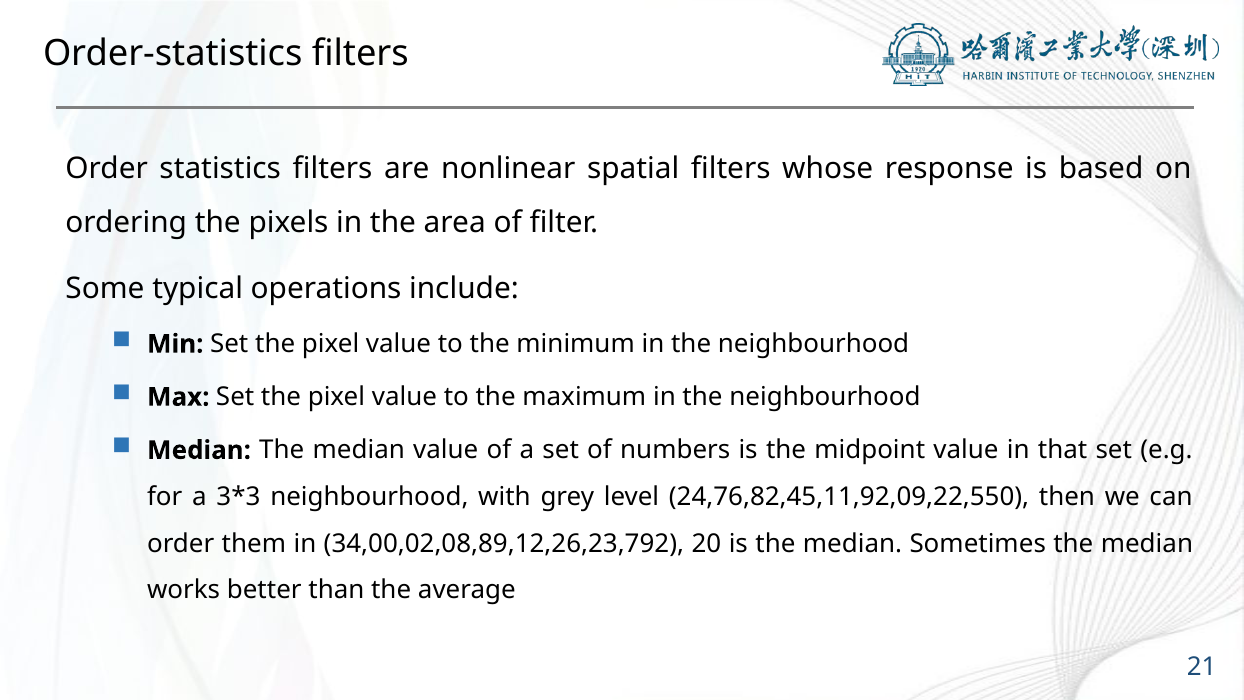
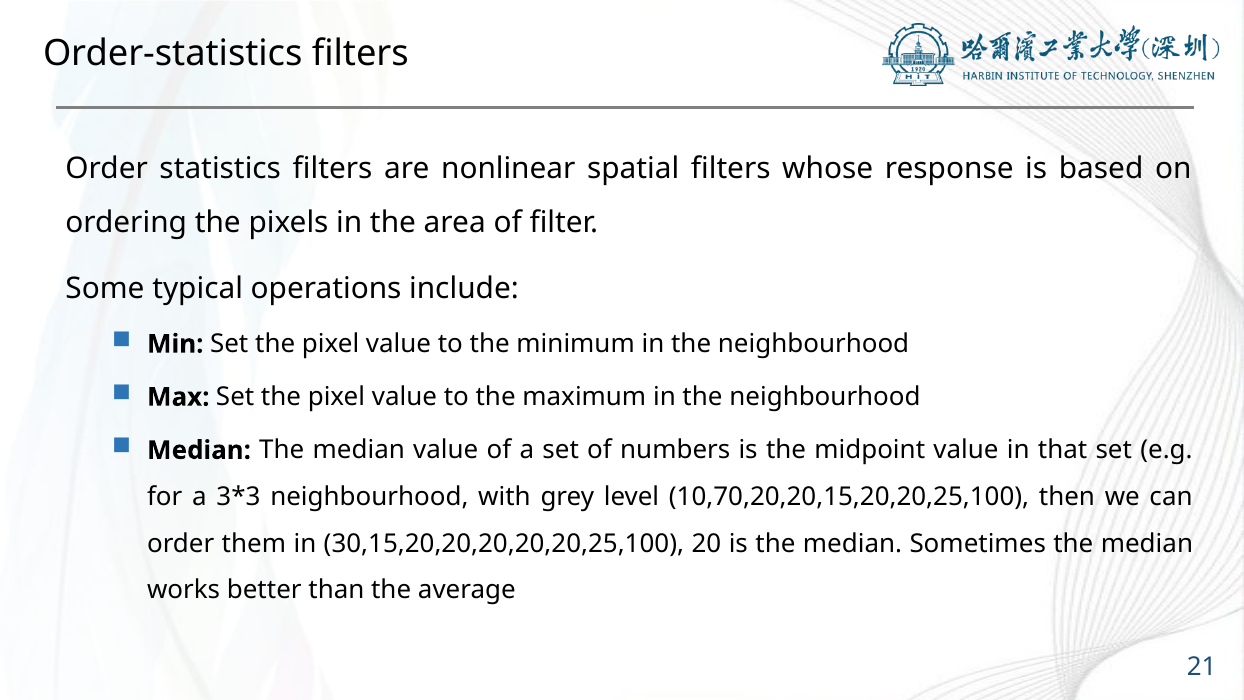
24,76,82,45,11,92,09,22,550: 24,76,82,45,11,92,09,22,550 -> 10,70,20,20,15,20,20,25,100 (849, 497)
34,00,02,08,89,12,26,23,792: 34,00,02,08,89,12,26,23,792 -> 30,15,20,20,20,20,20,25,100 (504, 543)
